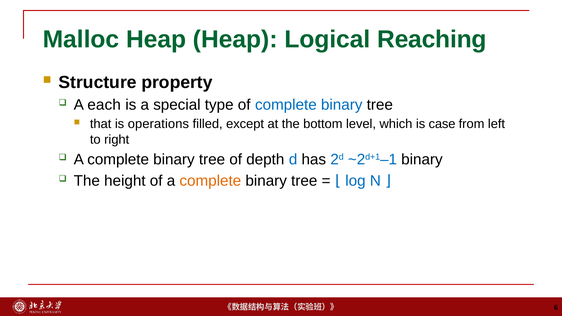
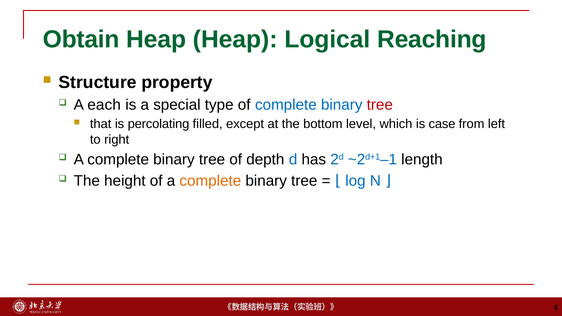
Malloc: Malloc -> Obtain (81, 39)
tree colour: black -> red (380, 105)
operations: operations -> percolating (159, 124)
~2d+1–1 binary: binary -> length (422, 160)
